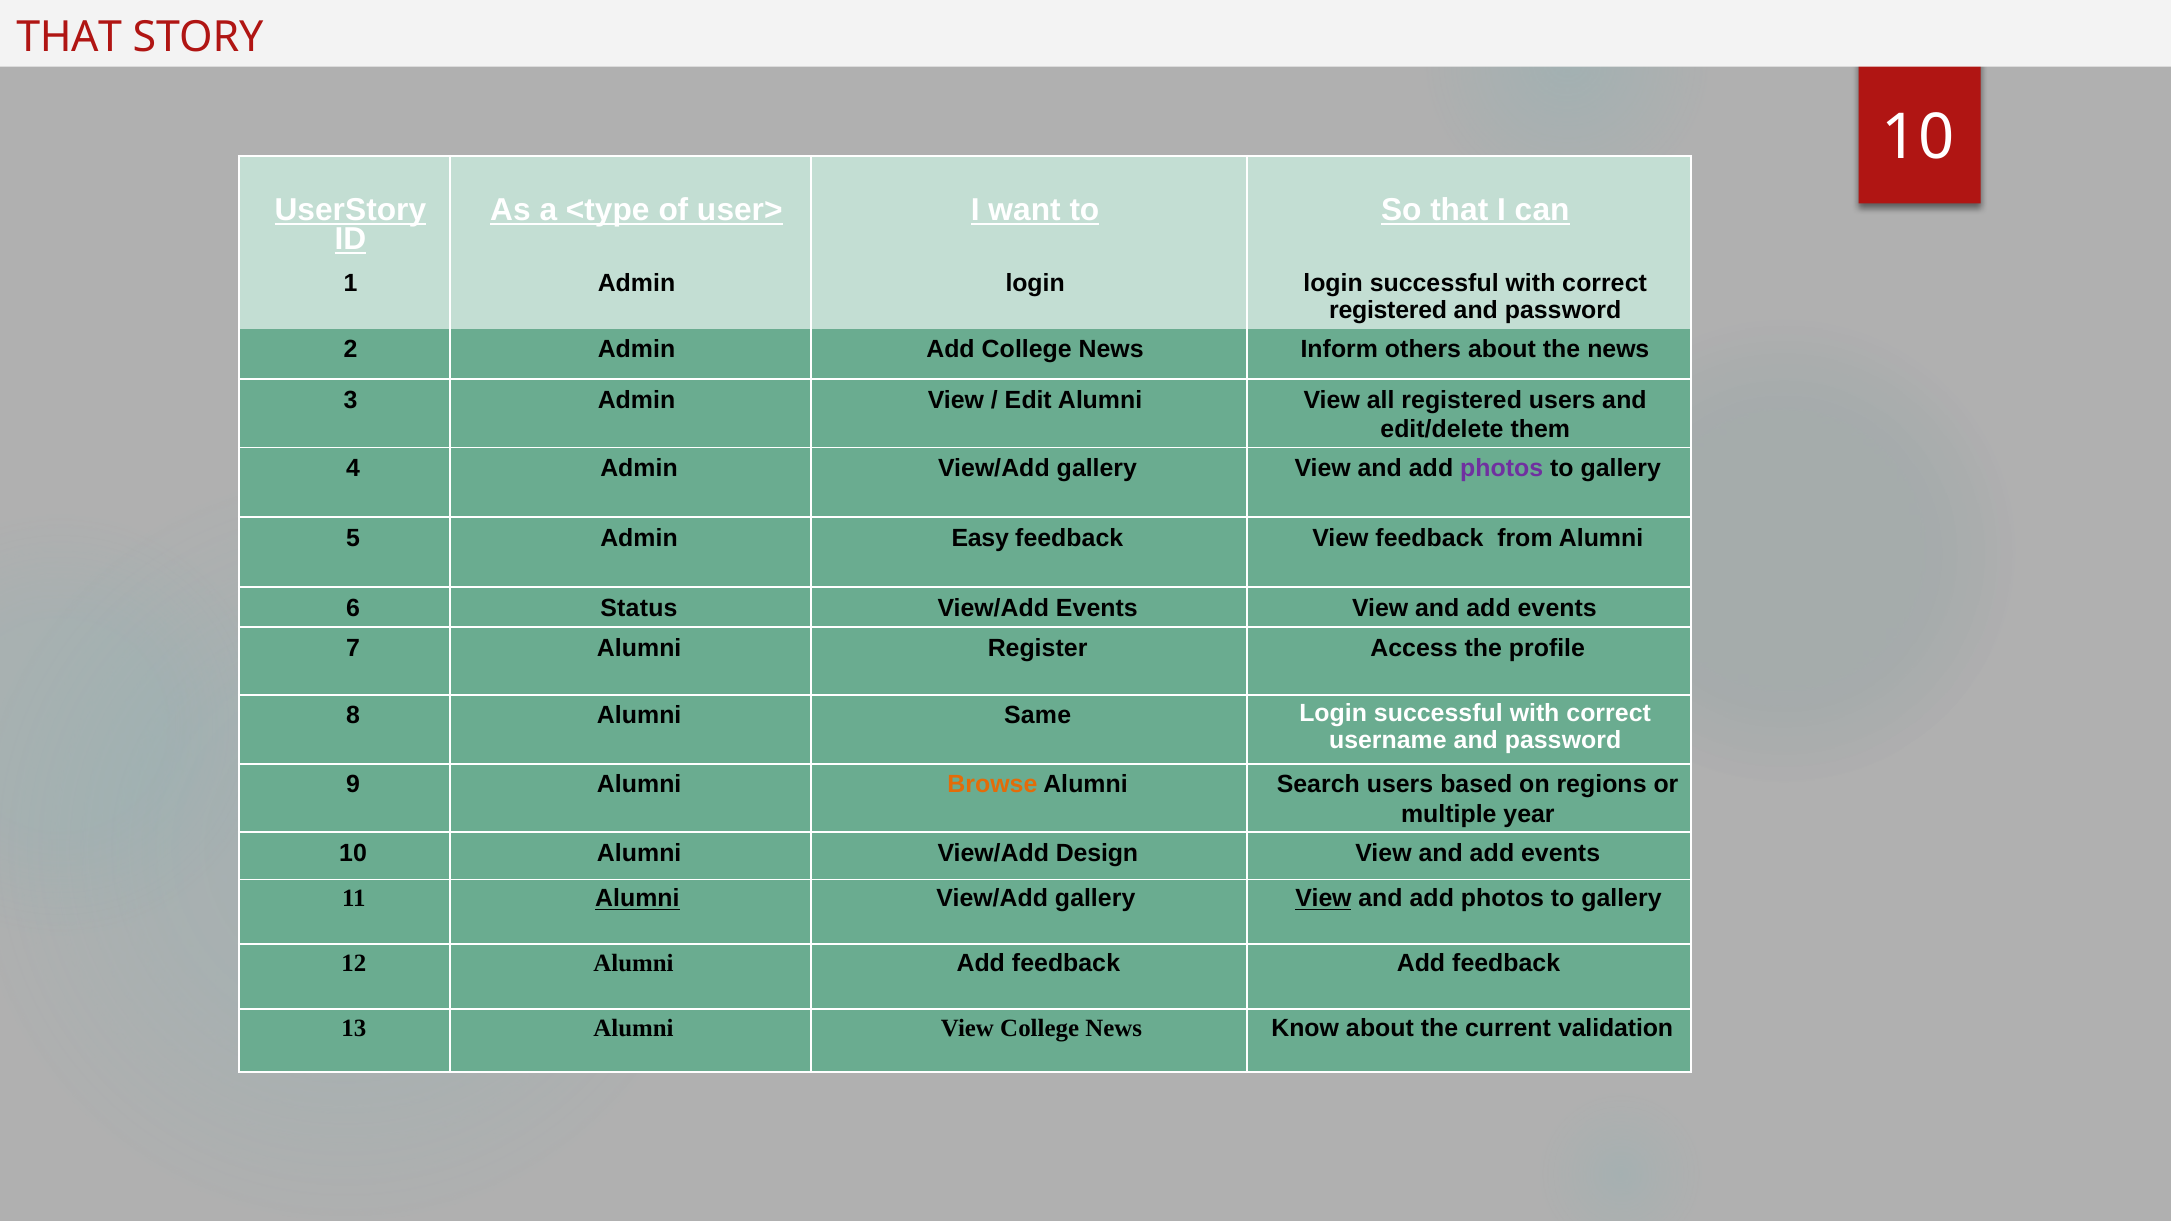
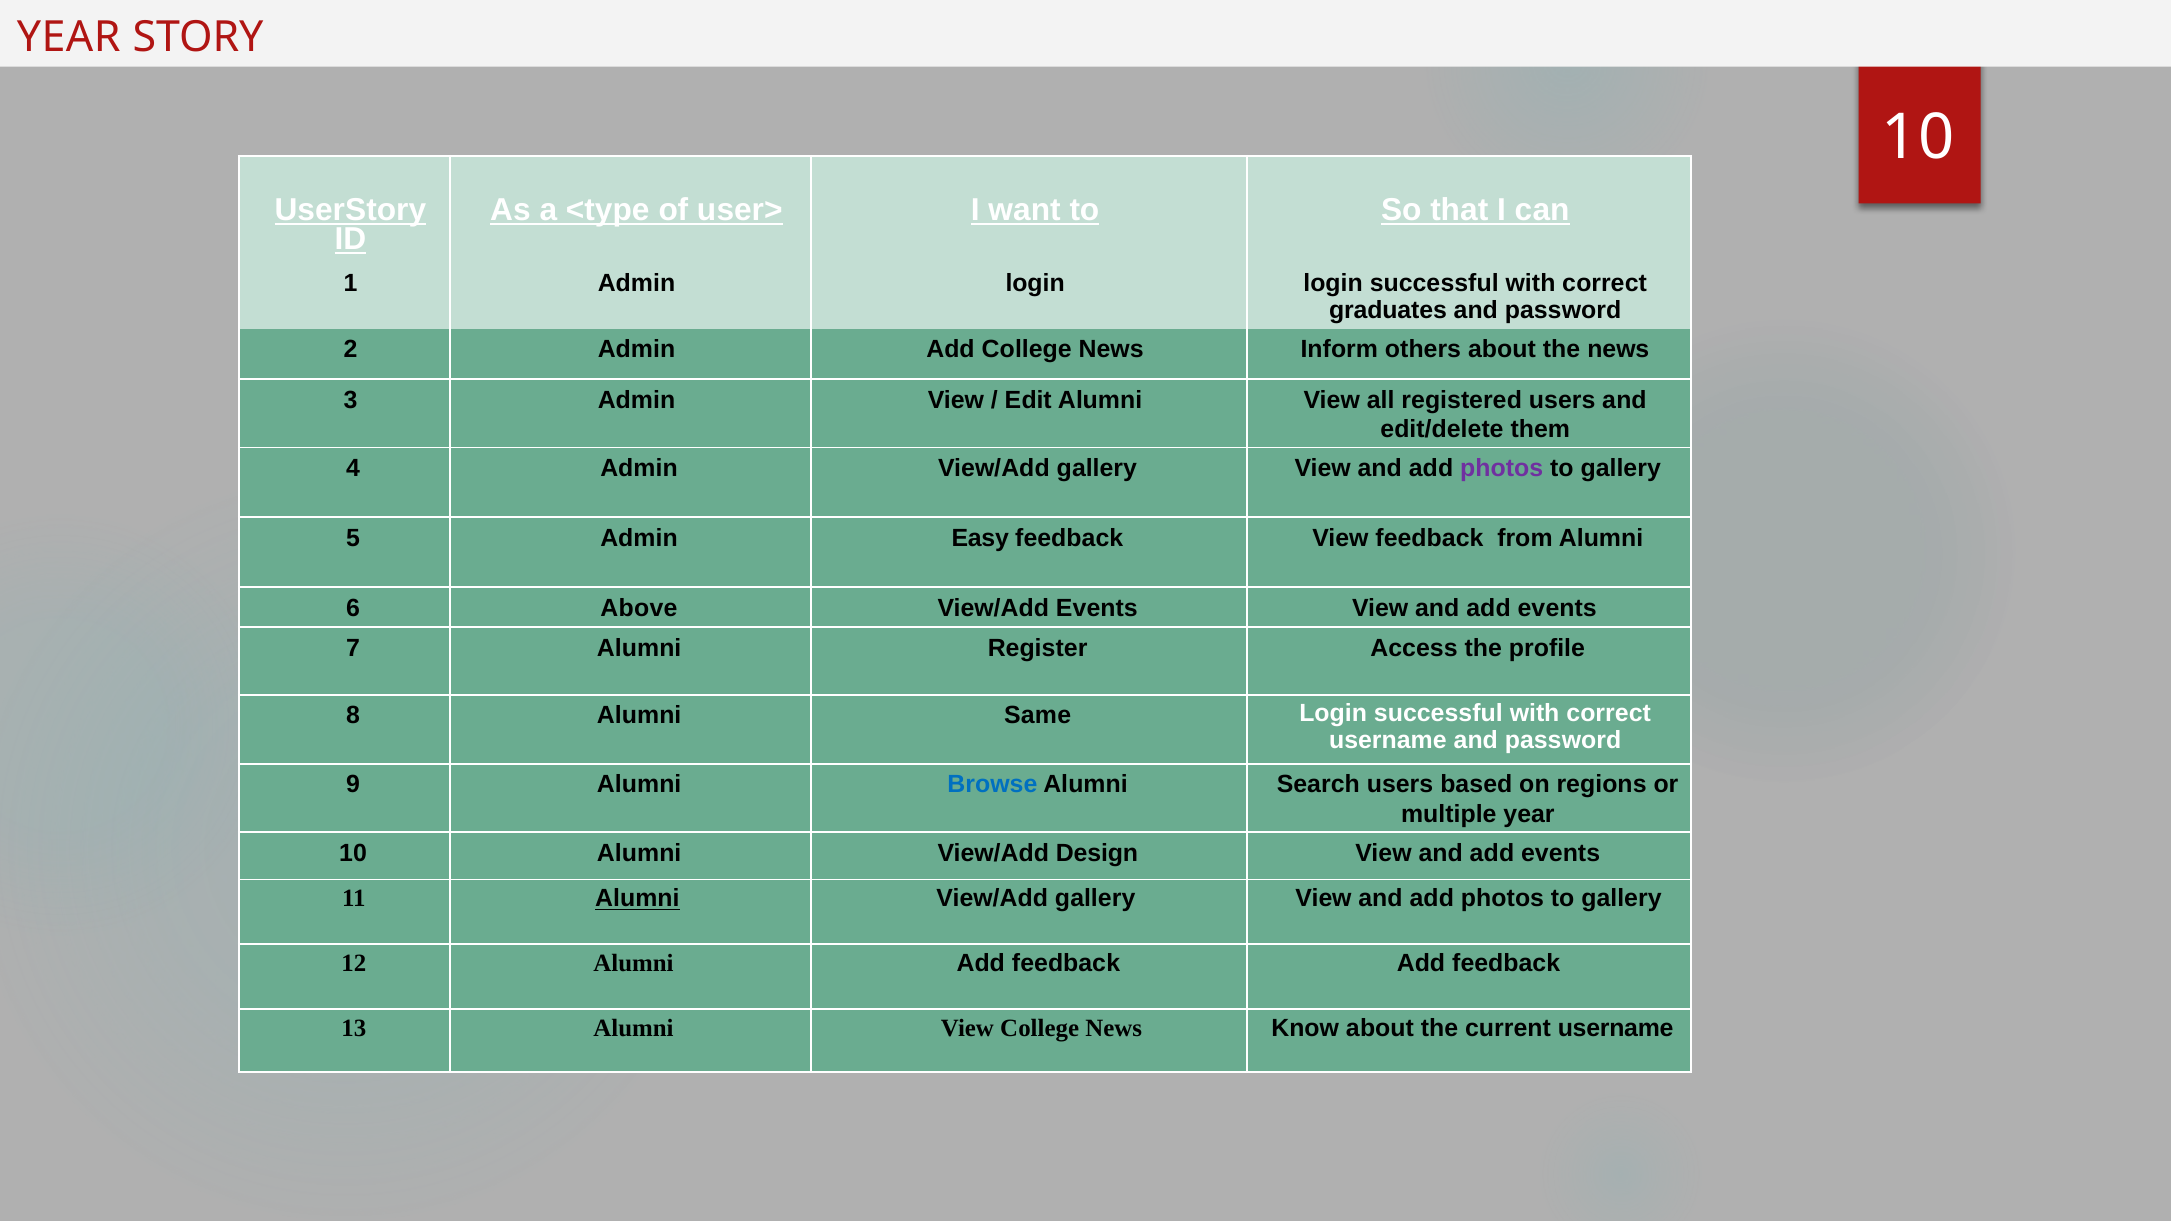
THAT: THAT -> YEAR (69, 37)
registered: registered -> graduates (1388, 310)
Status: Status -> Above (639, 608)
Browse colour: orange -> blue (992, 785)
View underline: present -> none (1323, 899)
current validation: validation -> username (1616, 1029)
